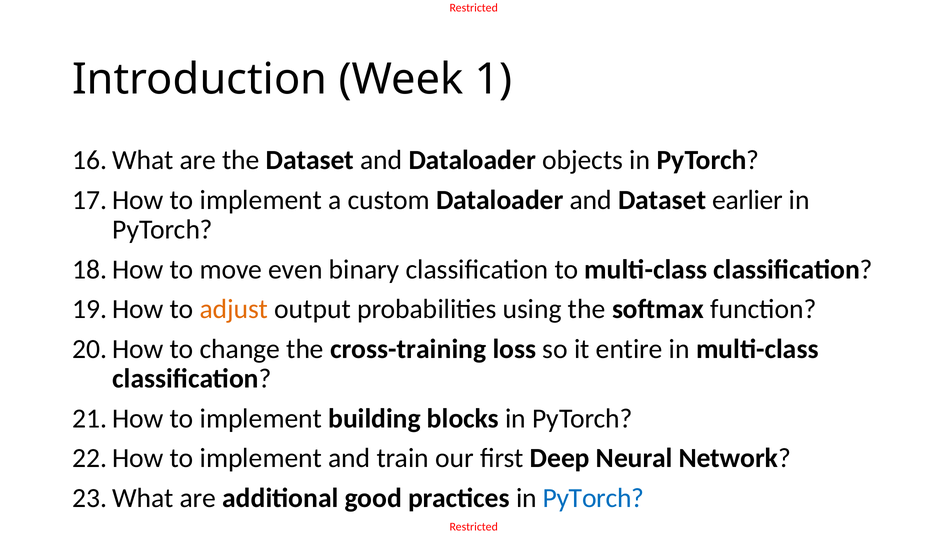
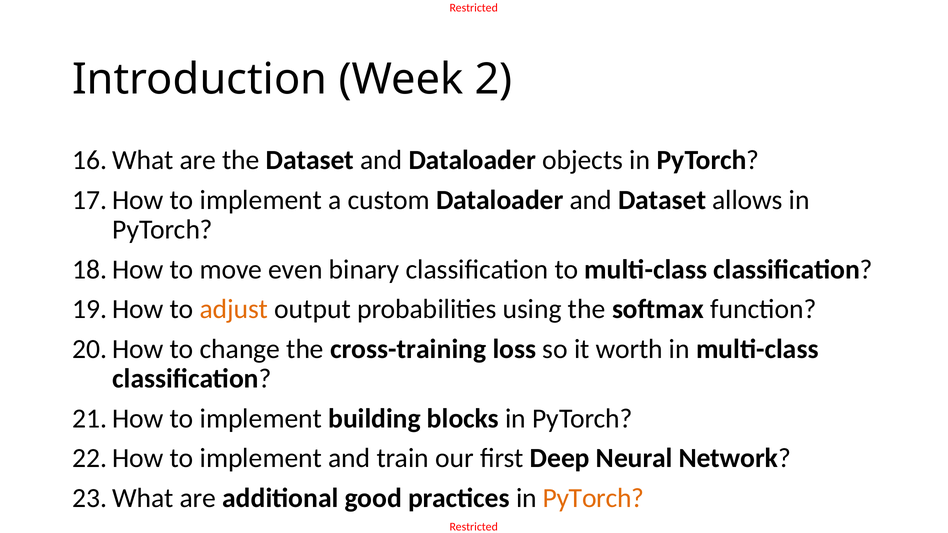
1: 1 -> 2 (494, 80)
earlier: earlier -> allows (747, 200)
entire: entire -> worth (629, 349)
PyTorch colour: blue -> orange (594, 498)
